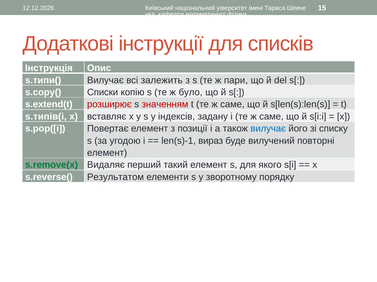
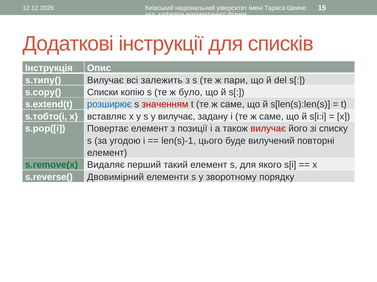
s.типи(: s.типи( -> s.типу( (43, 80)
розширює colour: red -> blue (109, 105)
s.типів(i: s.типів(i -> s.тобто(i (46, 117)
у індексів: індексів -> вилучає (177, 117)
вилучає colour: blue -> red (268, 129)
вираз: вираз -> цього (211, 141)
Результатом: Результатом -> Двовимірний (115, 177)
